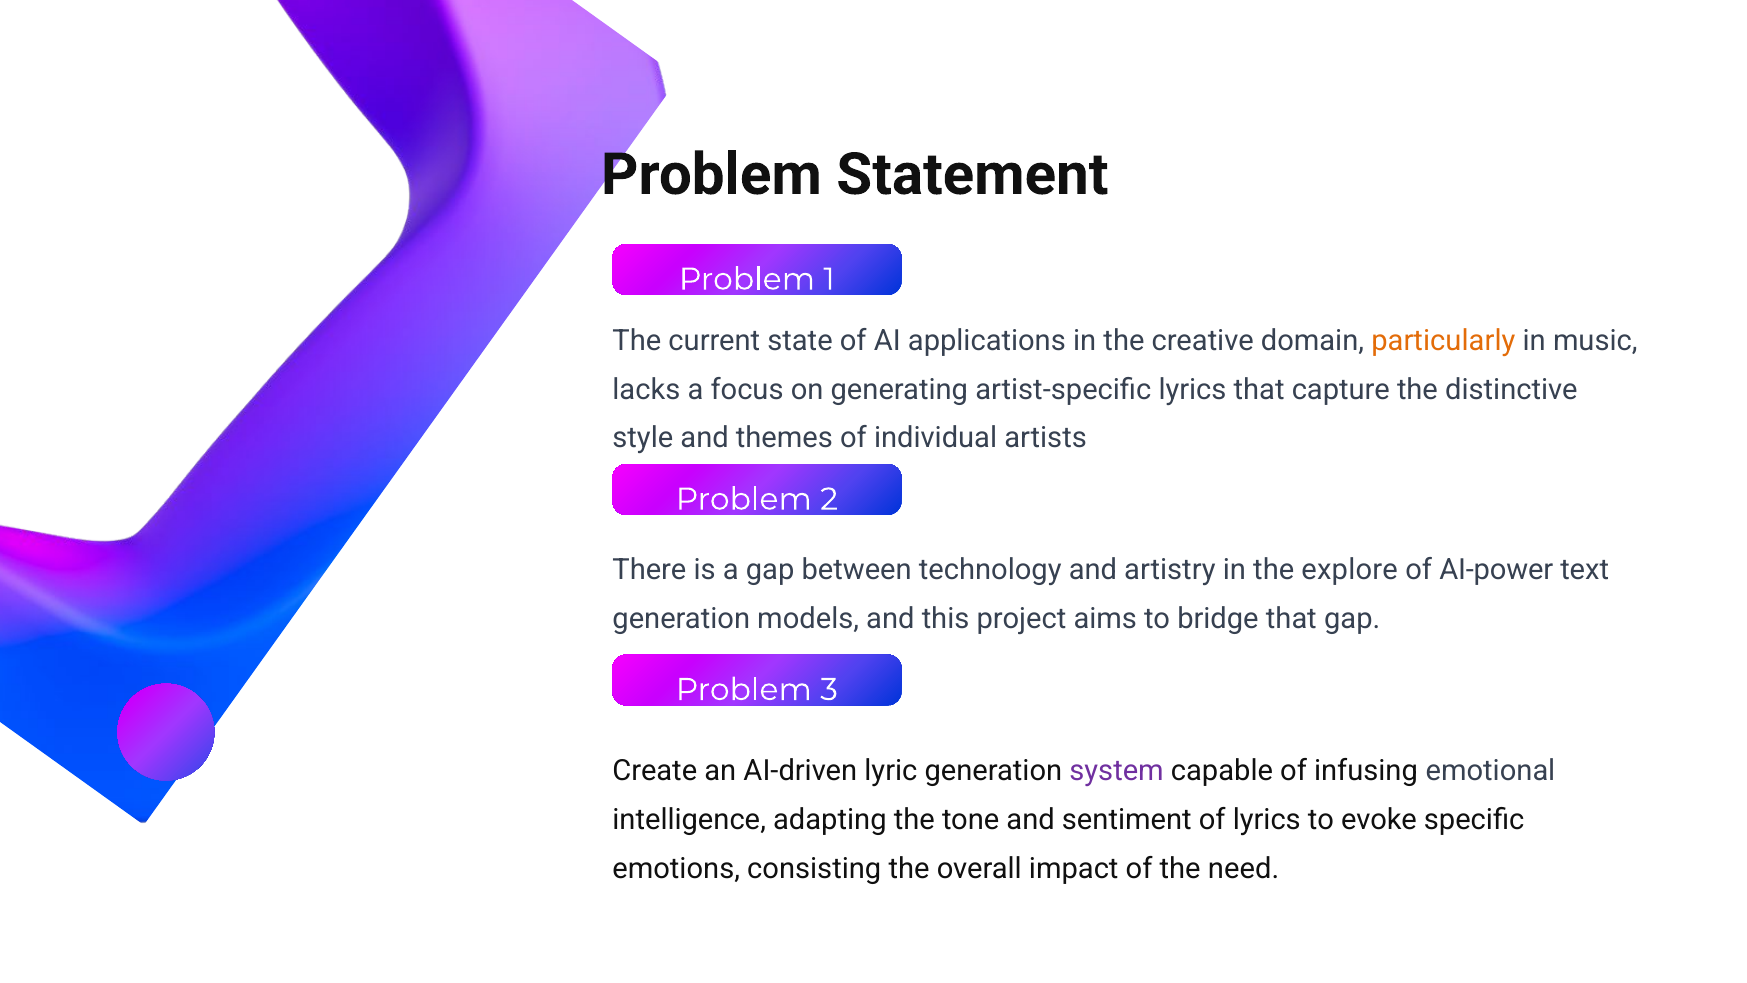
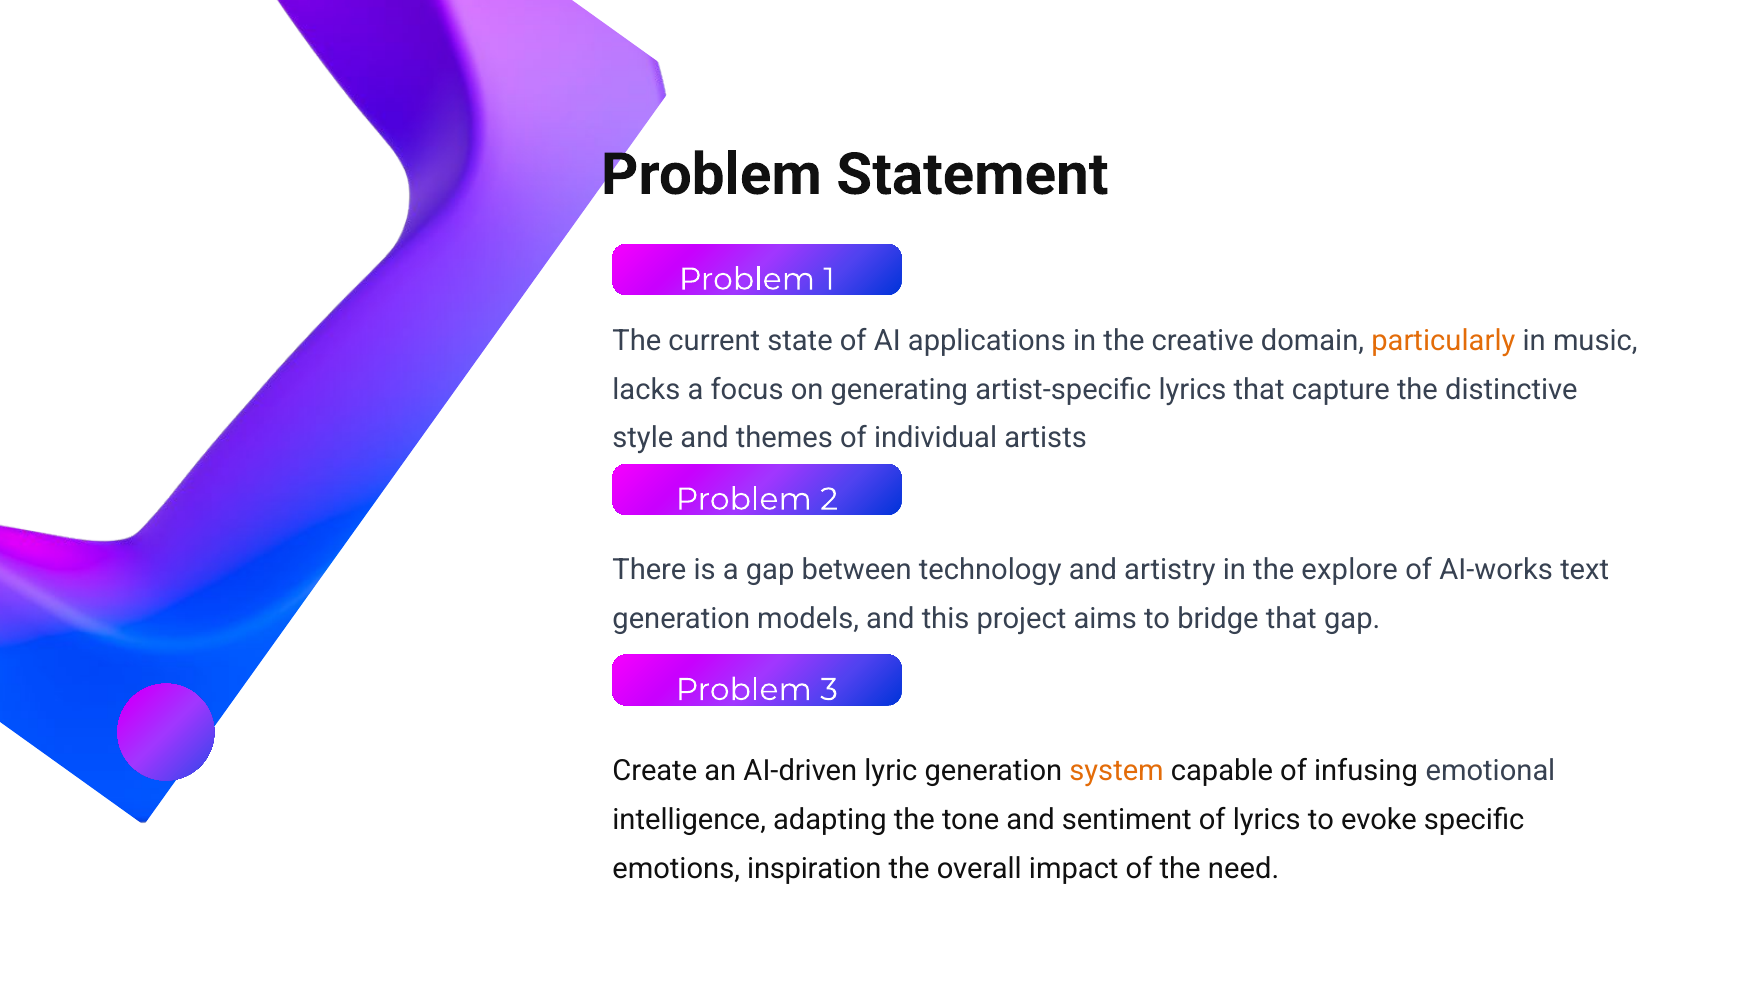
AI-power: AI-power -> AI-works (1496, 570)
system colour: purple -> orange (1117, 771)
consisting: consisting -> inspiration (814, 868)
